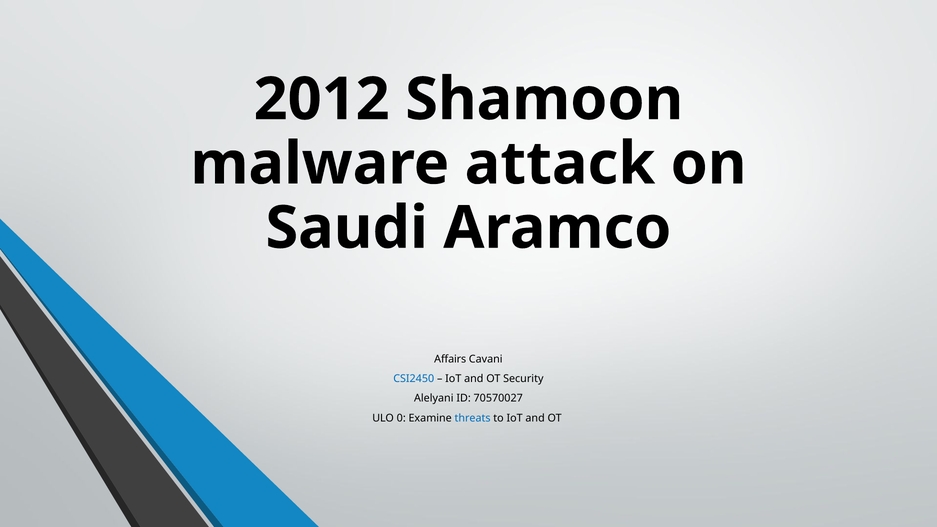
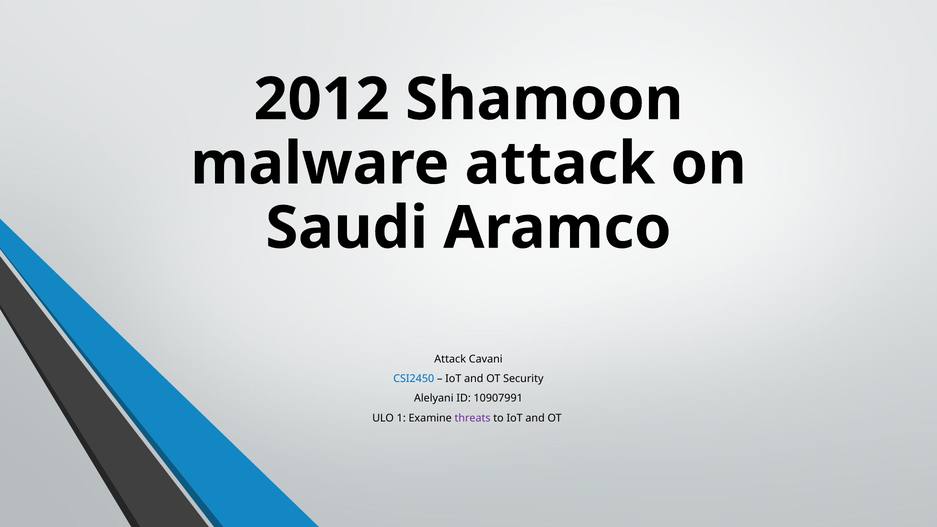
Affairs: Affairs -> Attack (450, 359)
70570027: 70570027 -> 10907991 (498, 398)
0: 0 -> 1 (401, 418)
threats colour: blue -> purple (473, 418)
